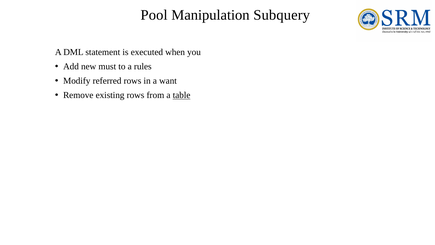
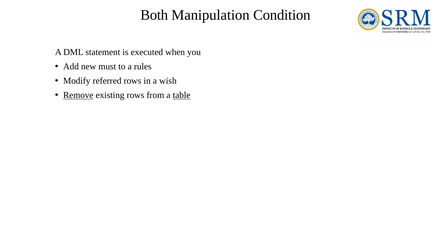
Pool: Pool -> Both (154, 15)
Subquery: Subquery -> Condition (282, 15)
want: want -> wish (168, 81)
Remove underline: none -> present (78, 95)
